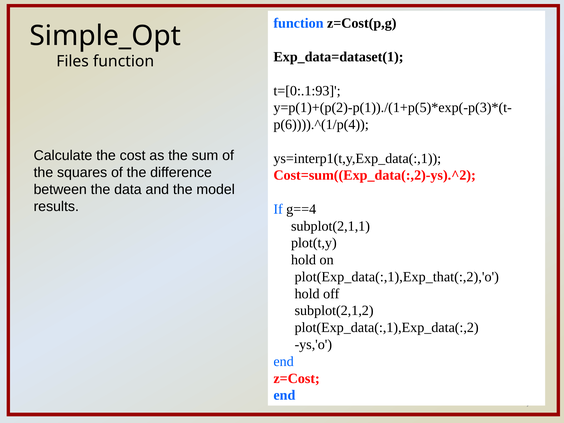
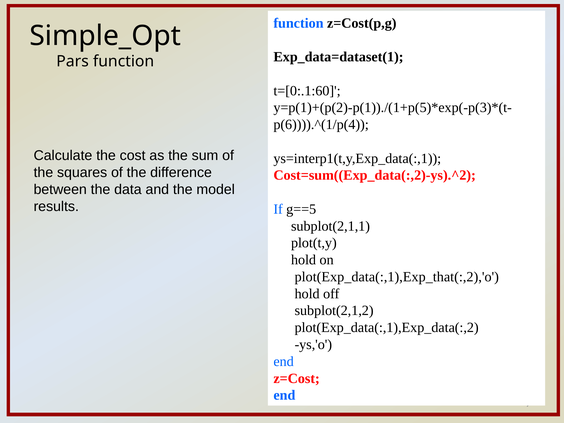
Files: Files -> Pars (73, 61)
t=[0:.1:93: t=[0:.1:93 -> t=[0:.1:60 (307, 91)
g==4: g==4 -> g==5 (301, 209)
